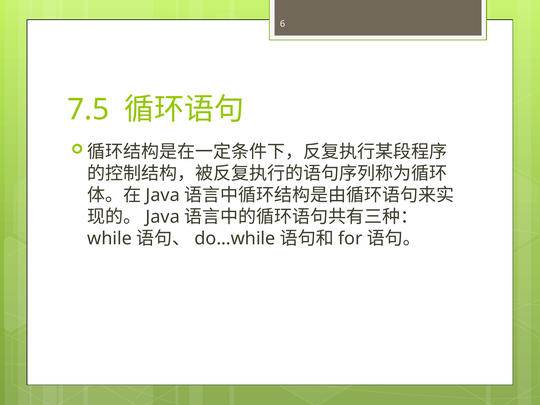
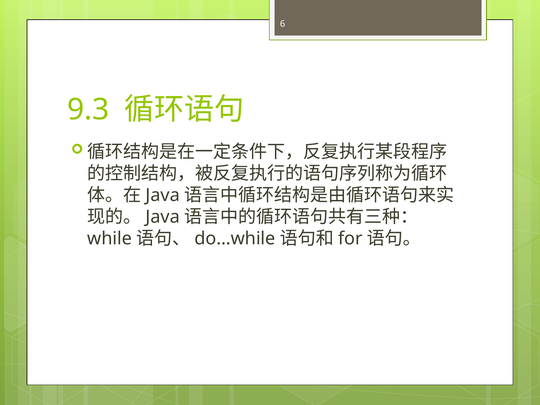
7.5: 7.5 -> 9.3 (88, 110)
